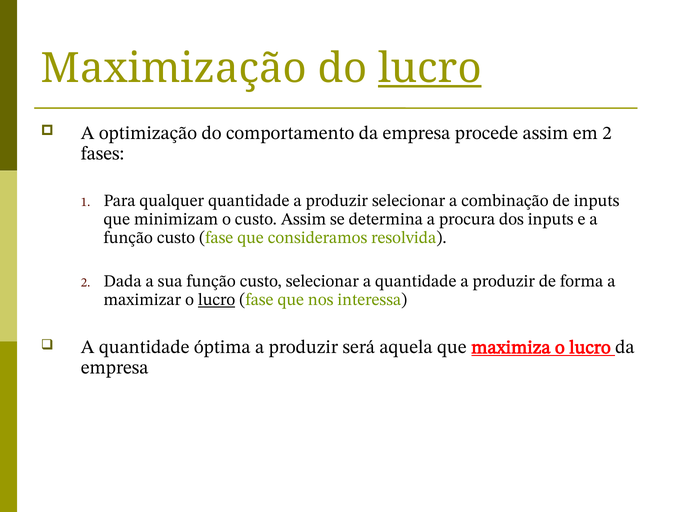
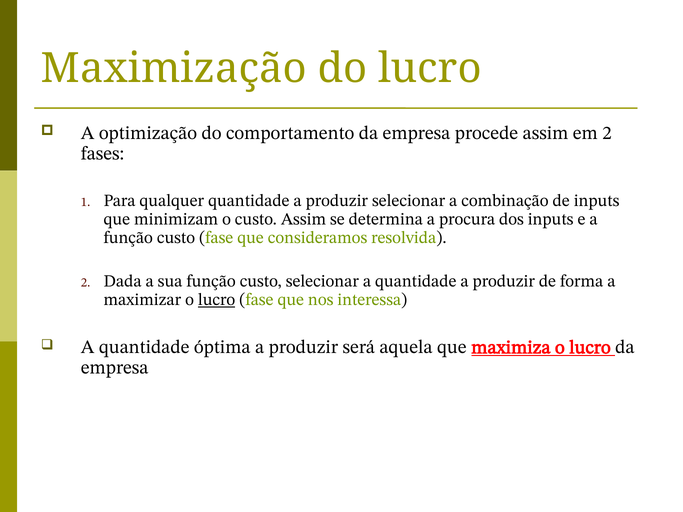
lucro underline: present -> none (430, 68)
